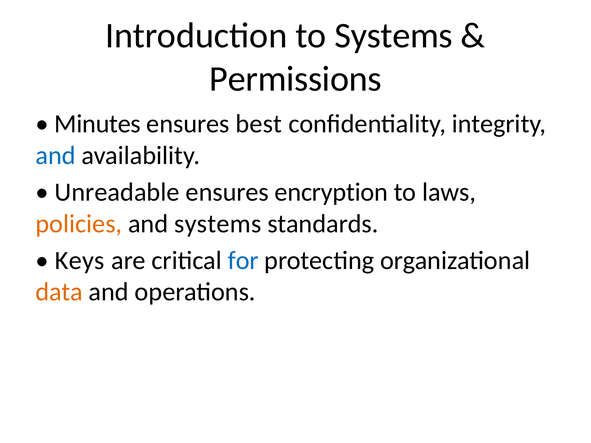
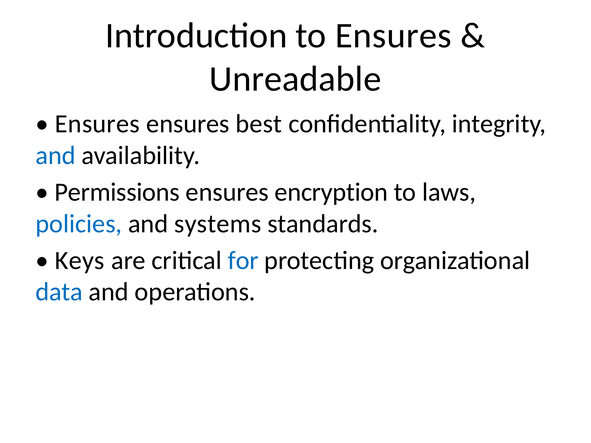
to Systems: Systems -> Ensures (393, 36)
Permissions: Permissions -> Unreadable (295, 79)
Minutes: Minutes -> Ensures (97, 124)
Unreadable: Unreadable -> Permissions (117, 192)
policies colour: orange -> blue (79, 224)
data colour: orange -> blue (59, 292)
